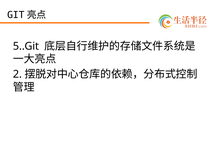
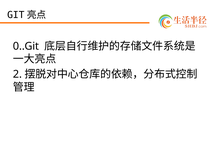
5..Git: 5..Git -> 0..Git (26, 46)
